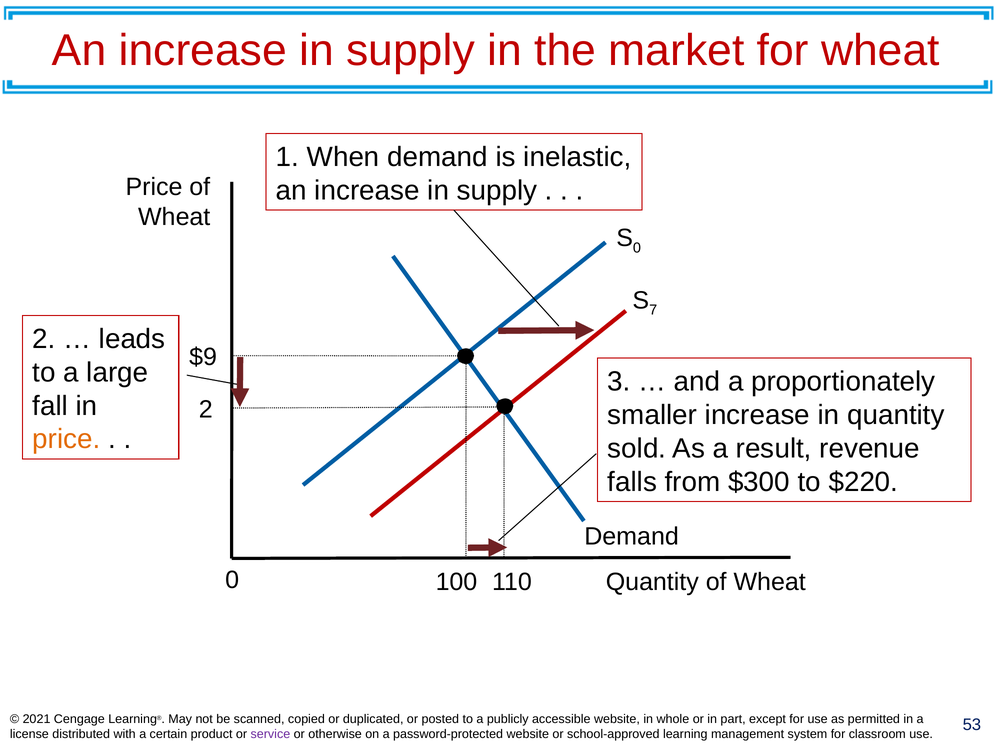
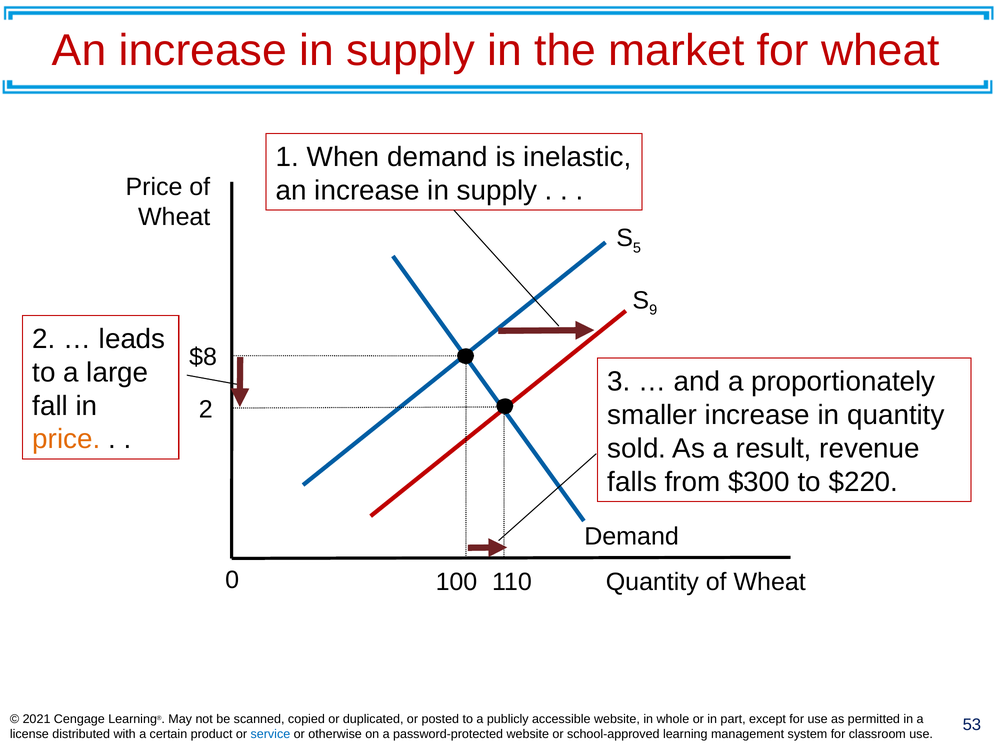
0: 0 -> 5 (637, 248)
7: 7 -> 9 (653, 310)
$9: $9 -> $8 (203, 357)
service colour: purple -> blue (270, 734)
